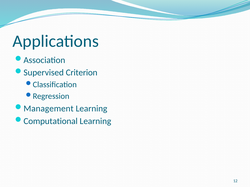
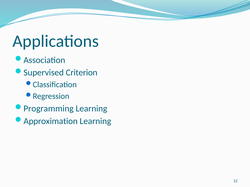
Management: Management -> Programming (49, 109)
Computational: Computational -> Approximation (51, 121)
